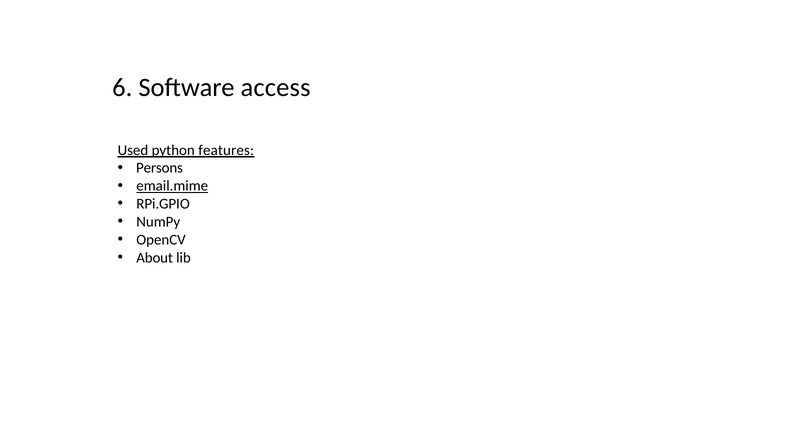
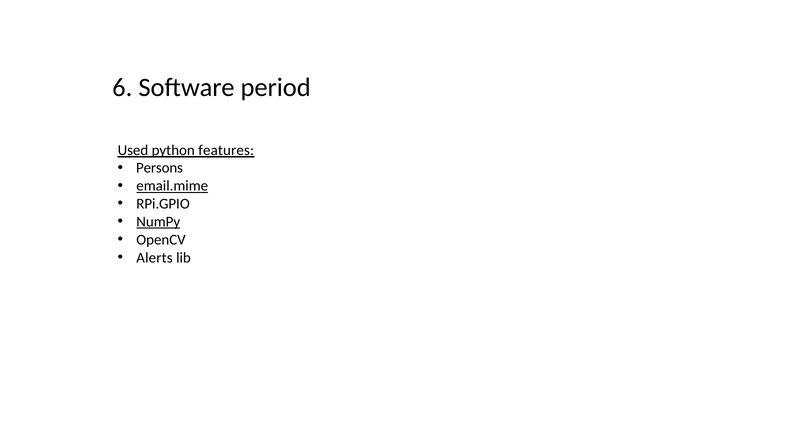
access: access -> period (276, 88)
NumPy underline: none -> present (158, 222)
About: About -> Alerts (154, 258)
